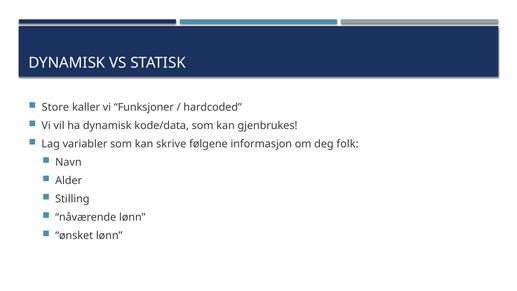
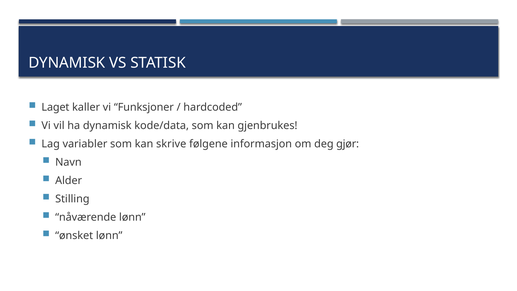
Store: Store -> Laget (55, 107)
folk: folk -> gjør (348, 144)
